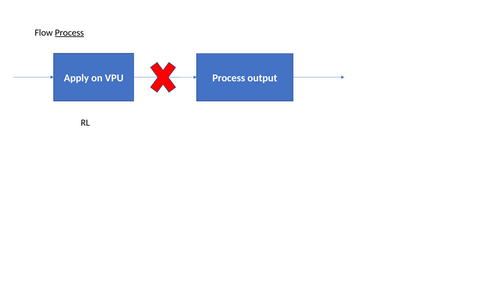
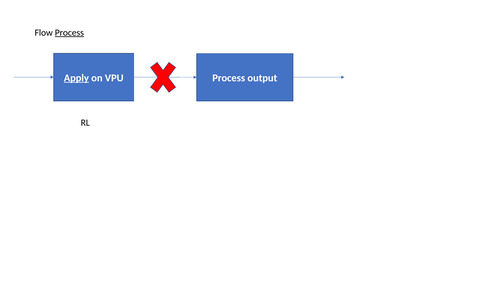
Apply underline: none -> present (76, 78)
